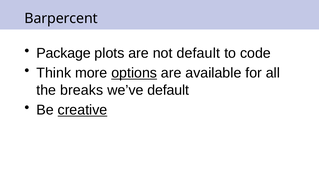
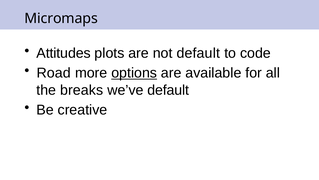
Barpercent: Barpercent -> Micromaps (61, 18)
Package: Package -> Attitudes (64, 53)
Think: Think -> Road (54, 73)
creative underline: present -> none (83, 110)
